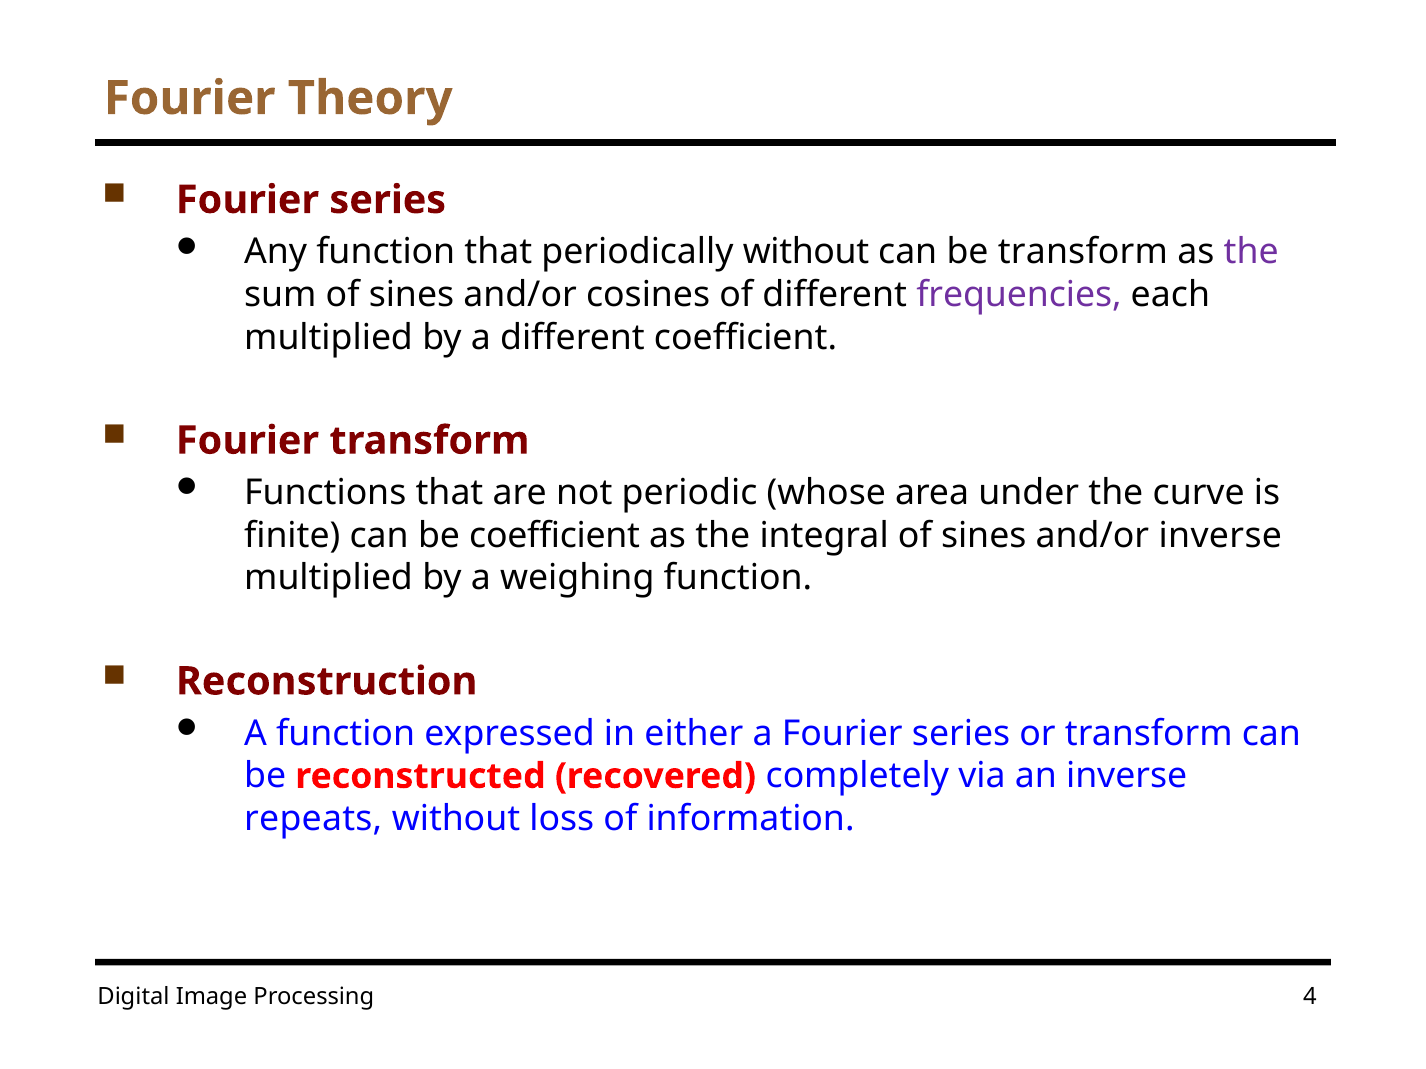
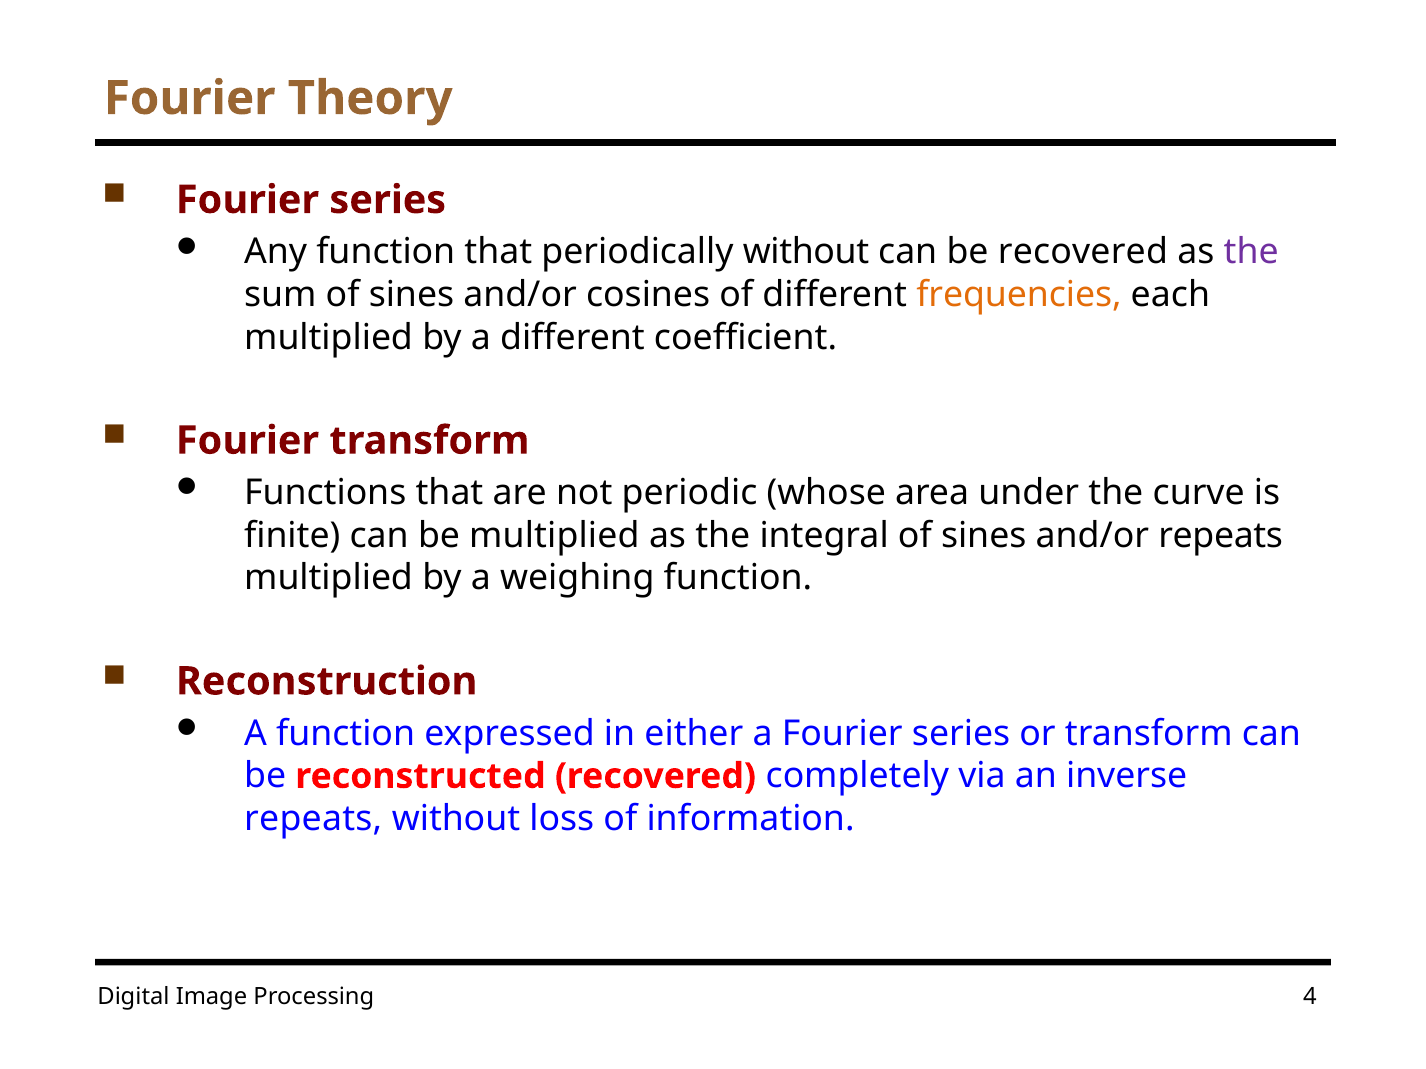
be transform: transform -> recovered (1083, 252)
frequencies colour: purple -> orange (1019, 295)
be coefficient: coefficient -> multiplied (554, 536)
and/or inverse: inverse -> repeats (1221, 536)
